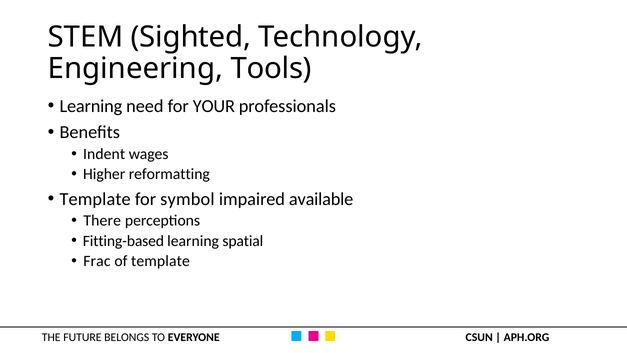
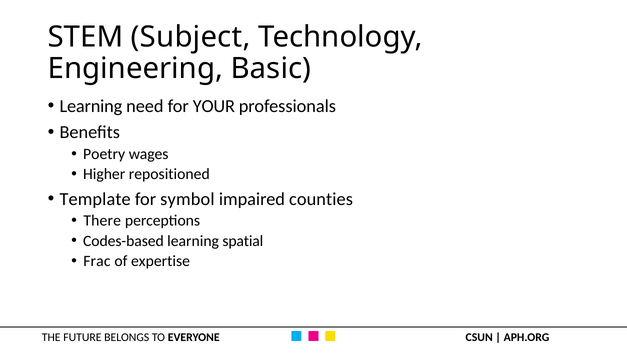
Sighted: Sighted -> Subject (191, 37)
Tools: Tools -> Basic (271, 69)
Indent: Indent -> Poetry (104, 154)
reformatting: reformatting -> repositioned (169, 174)
available: available -> counties (321, 199)
Fitting-based: Fitting-based -> Codes-based (123, 241)
of template: template -> expertise (160, 261)
